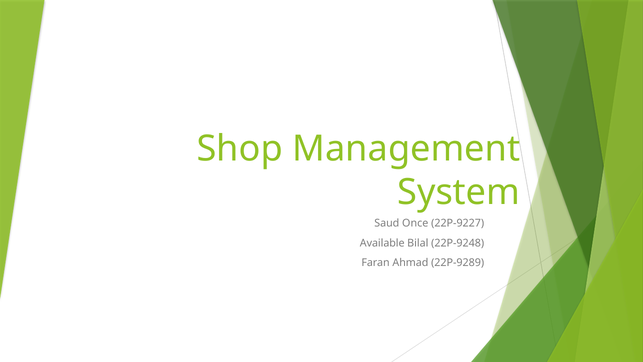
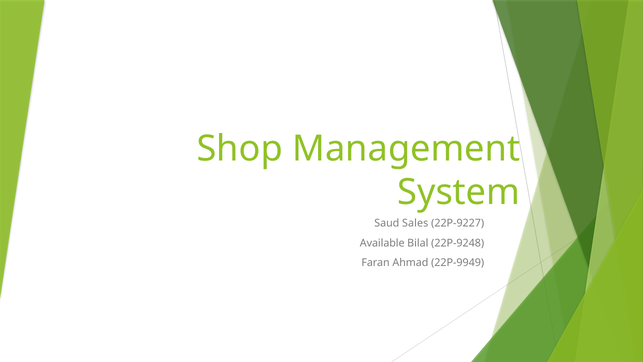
Once: Once -> Sales (415, 223)
22P-9289: 22P-9289 -> 22P-9949 (458, 262)
